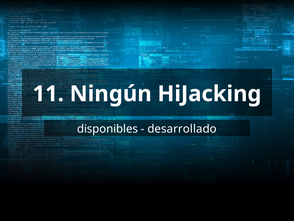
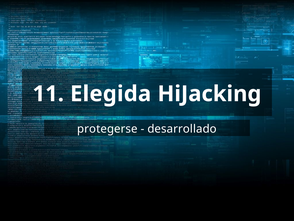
Ningún: Ningún -> Elegida (111, 94)
disponibles: disponibles -> protegerse (107, 129)
